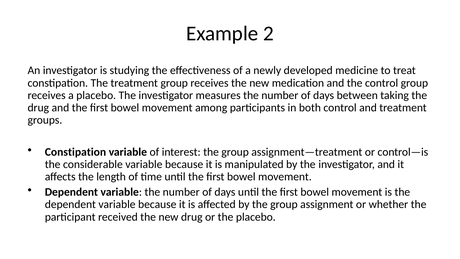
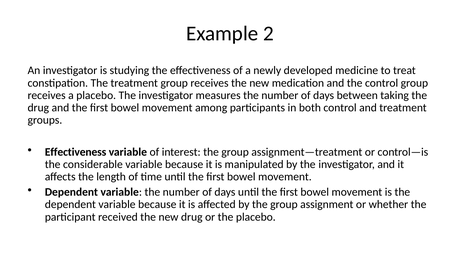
Constipation: Constipation -> Effectiveness (76, 152)
